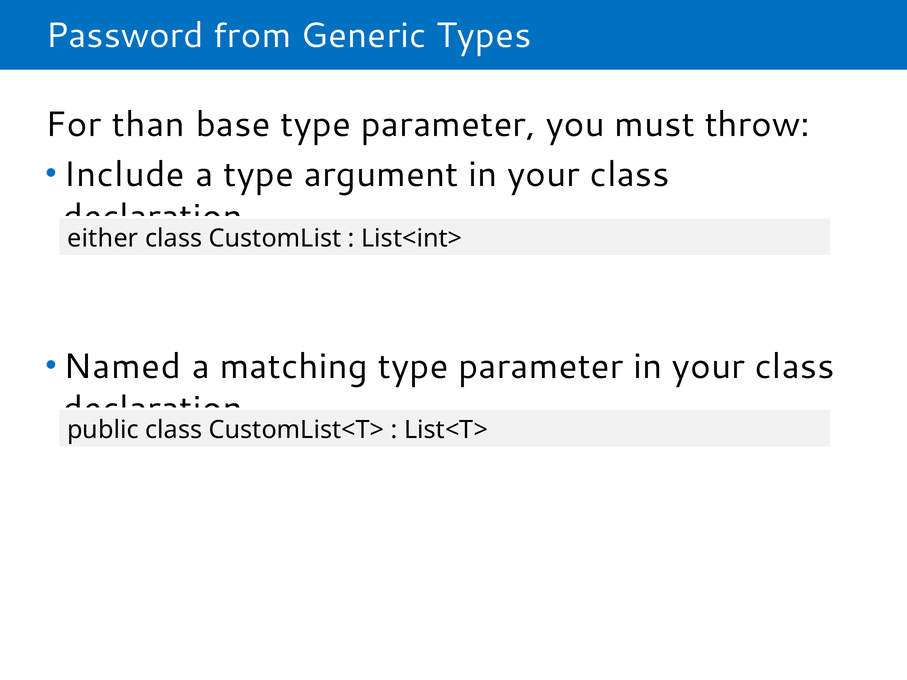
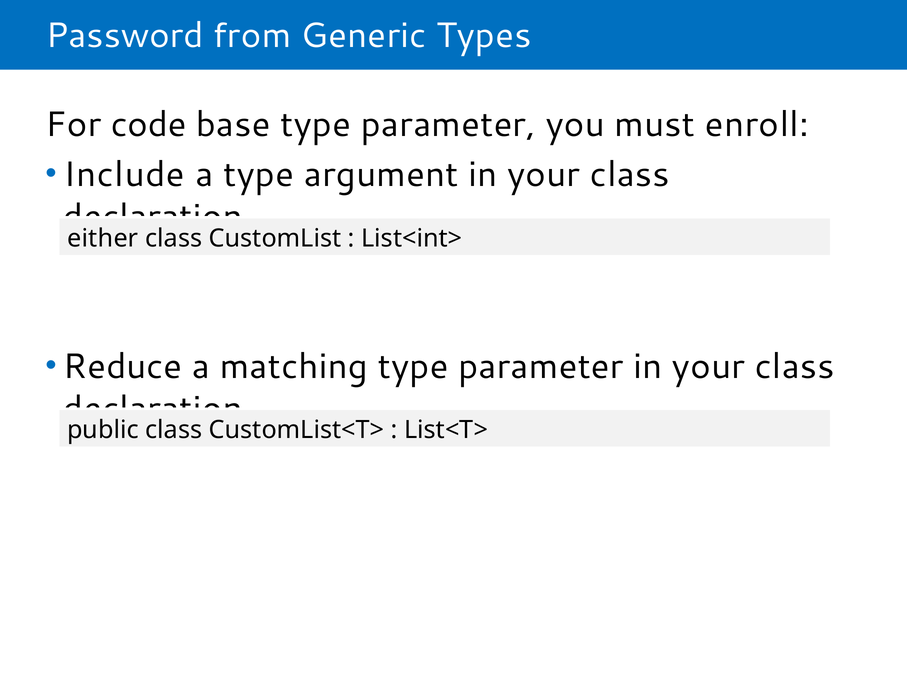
than: than -> code (149, 125)
throw: throw -> enroll (757, 125)
Named: Named -> Reduce (123, 367)
